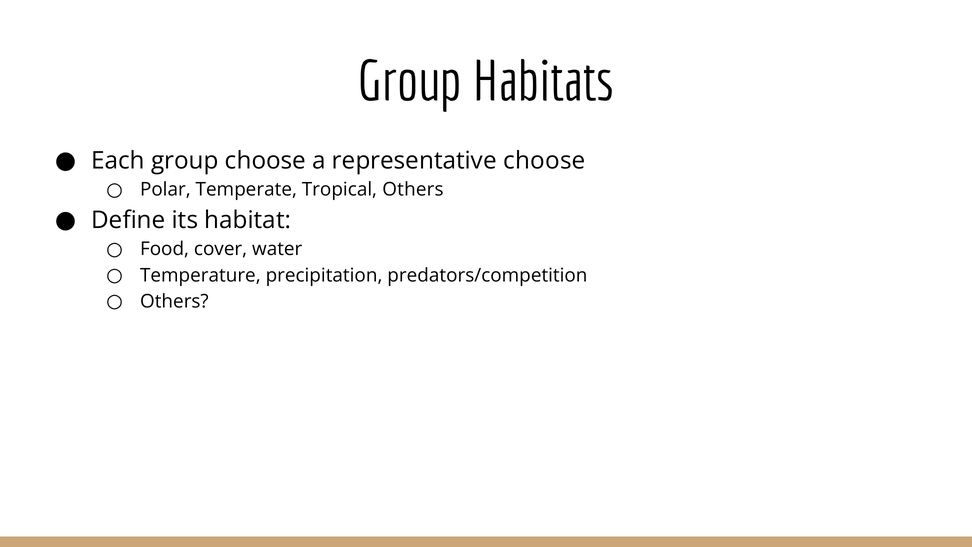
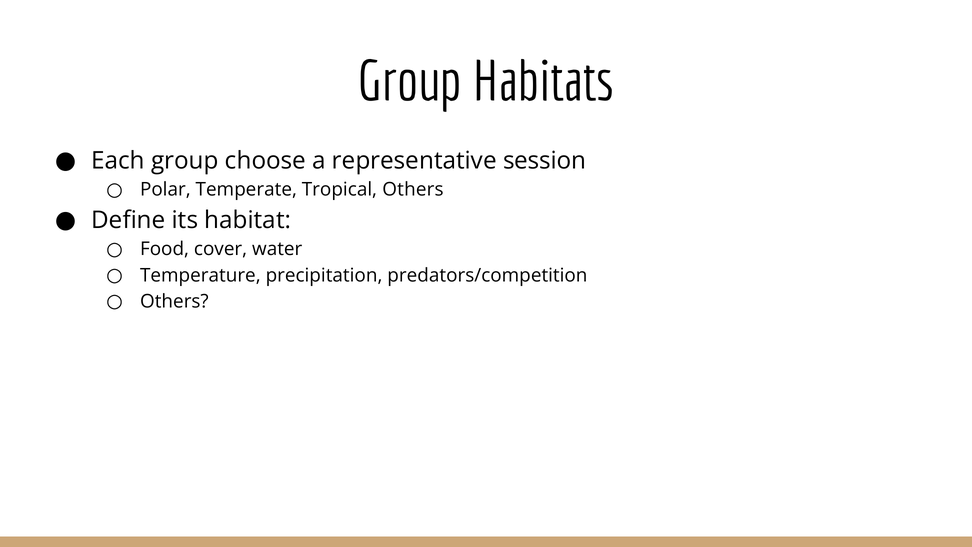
representative choose: choose -> session (545, 161)
